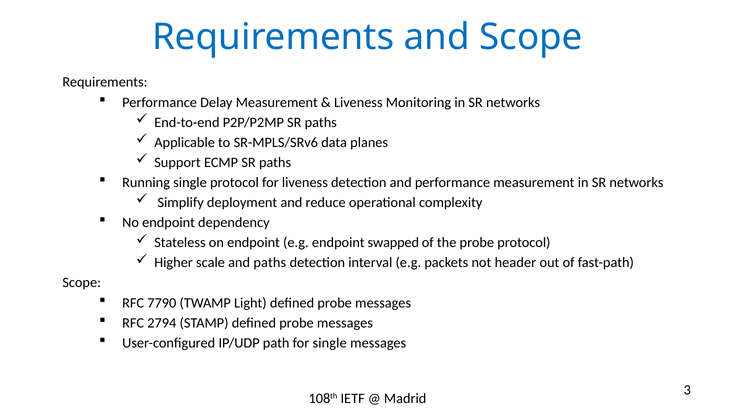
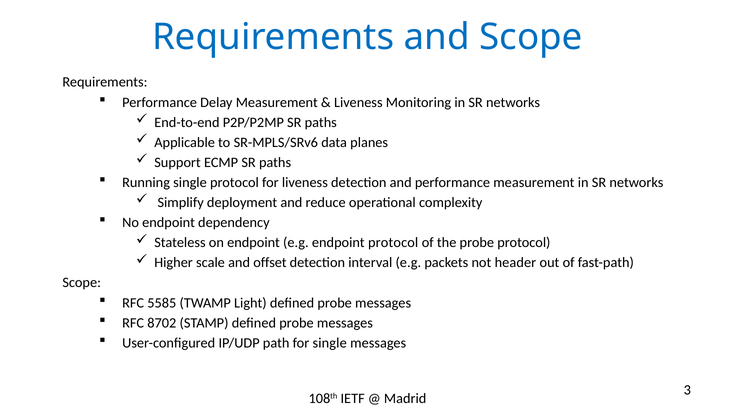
endpoint swapped: swapped -> protocol (393, 242)
and paths: paths -> offset (270, 262)
7790: 7790 -> 5585 (162, 302)
2794: 2794 -> 8702 (162, 322)
